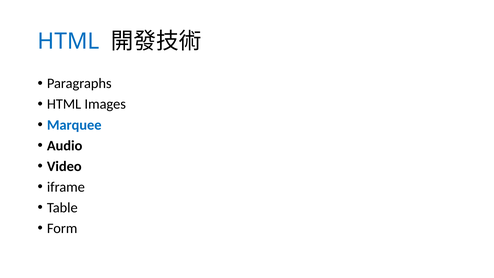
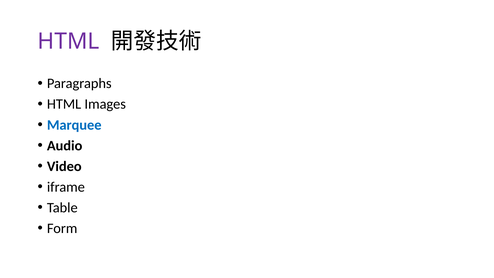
HTML colour: blue -> purple (69, 41)
